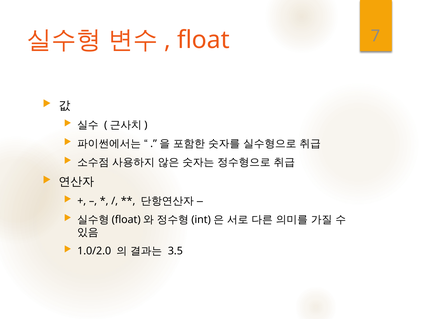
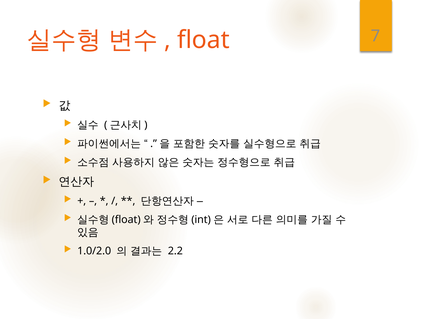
3.5: 3.5 -> 2.2 (175, 251)
